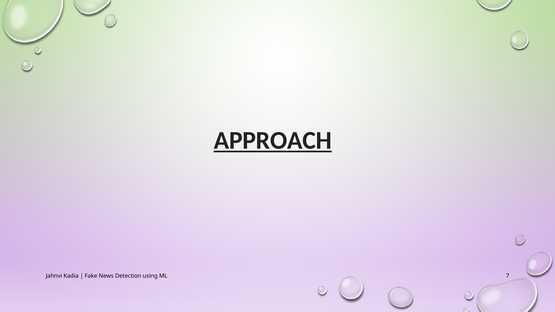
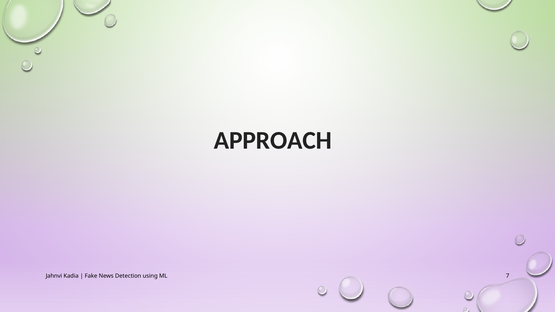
APPROACH underline: present -> none (273, 141)
